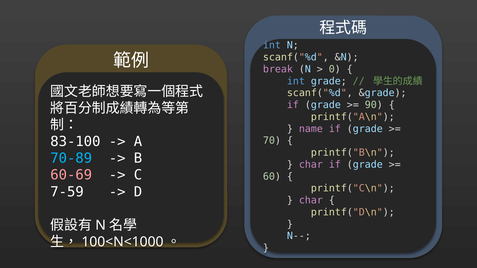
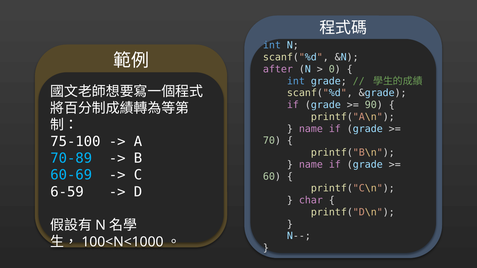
break: break -> after (278, 69)
83-100: 83-100 -> 75-100 (75, 142)
char: char -> name (311, 165)
60-69 colour: pink -> light blue (71, 175)
7-59: 7-59 -> 6-59 (67, 192)
